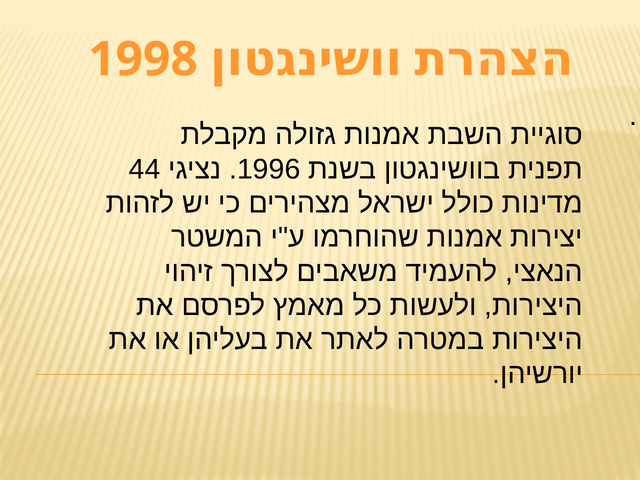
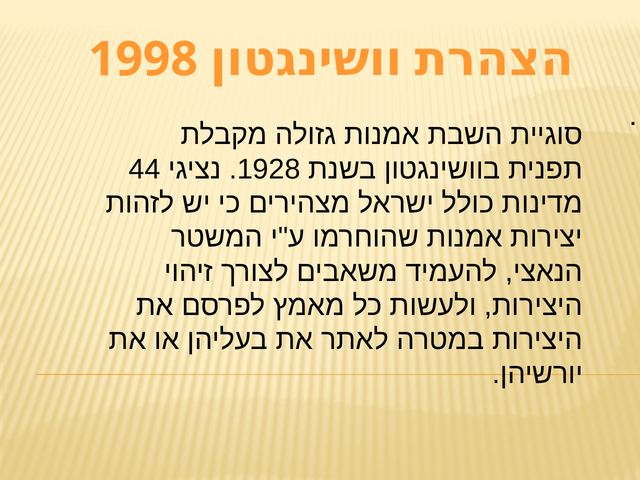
1996: 1996 -> 1928 (269, 169)
